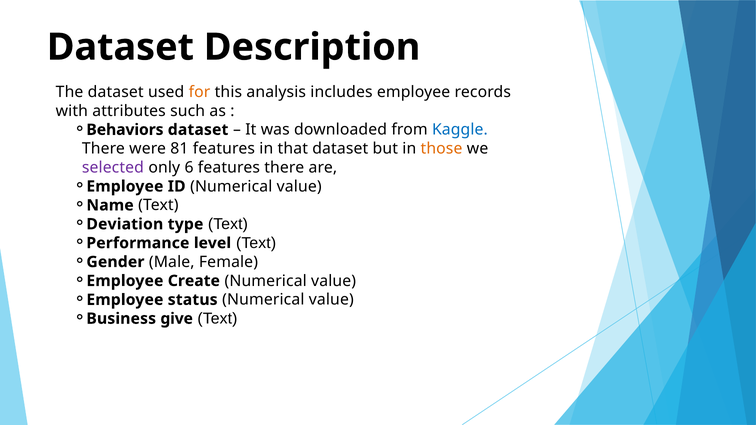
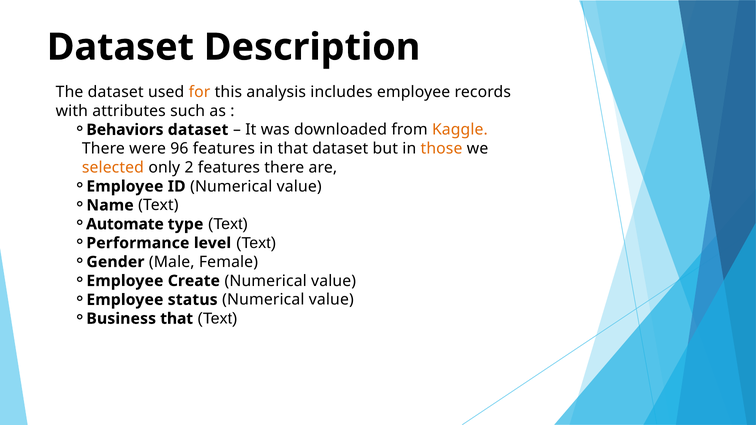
Kaggle colour: blue -> orange (460, 130)
81: 81 -> 96 (179, 149)
selected colour: purple -> orange (113, 168)
6: 6 -> 2 (189, 168)
Deviation: Deviation -> Automate (125, 224)
Business give: give -> that (177, 319)
